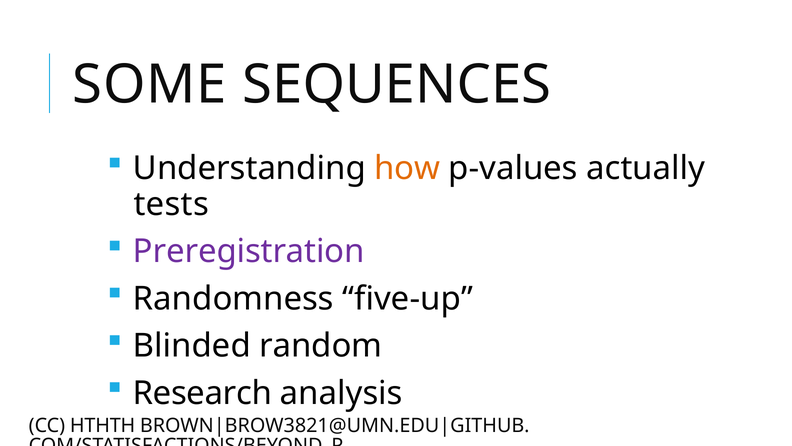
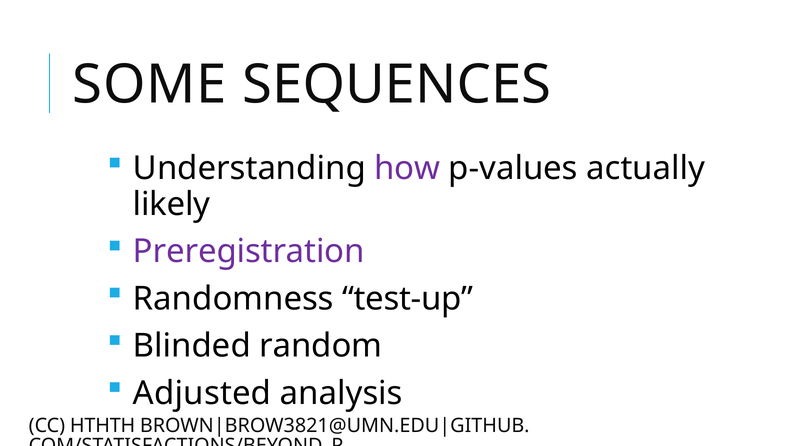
how colour: orange -> purple (407, 168)
tests: tests -> likely (172, 204)
five-up: five-up -> test-up (408, 298)
Research: Research -> Adjusted (202, 393)
